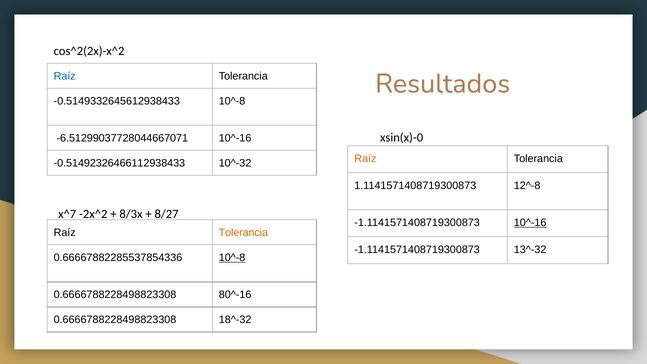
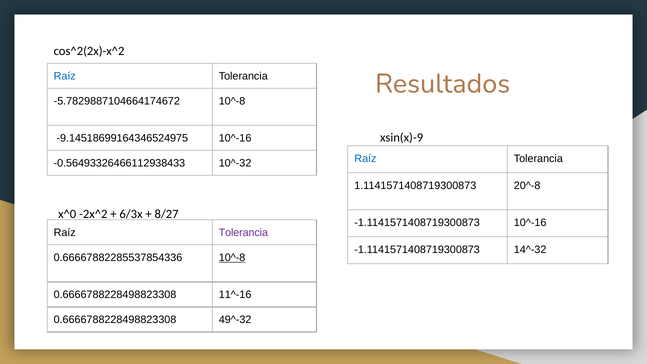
-0.5149332645612938433: -0.5149332645612938433 -> -5.7829887104664174672 (117, 101)
xsin(x)-0: xsin(x)-0 -> xsin(x)-9 (402, 138)
-6.51299037728044667071: -6.51299037728044667071 -> -9.14518699164346524975 (122, 138)
-0.51492326466112938433: -0.51492326466112938433 -> -0.56493326466112938433 (119, 163)
Raíz colour: orange -> blue (365, 158)
12^-8: 12^-8 -> 20^-8 (527, 185)
x^7: x^7 -> x^0 (67, 214)
8/3x: 8/3x -> 6/3x (131, 214)
10^-16 underline: present -> none (530, 223)
Tolerancia colour: orange -> purple (243, 233)
13^-32: 13^-32 -> 14^-32 (530, 249)
80^-16: 80^-16 -> 11^-16 (235, 295)
18^-32: 18^-32 -> 49^-32 (235, 320)
